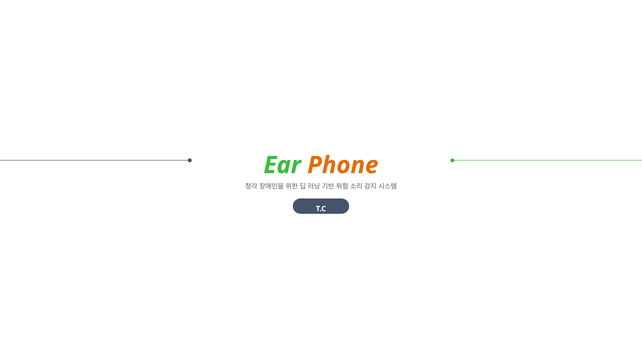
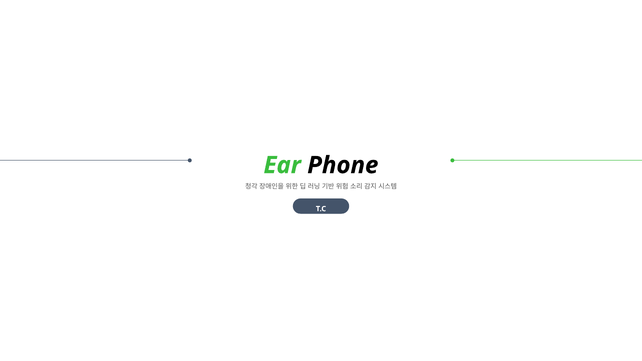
Phone colour: orange -> black (343, 165)
